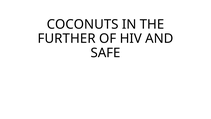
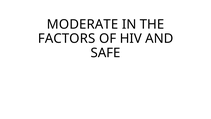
COCONUTS: COCONUTS -> MODERATE (83, 24)
FURTHER: FURTHER -> FACTORS (67, 39)
